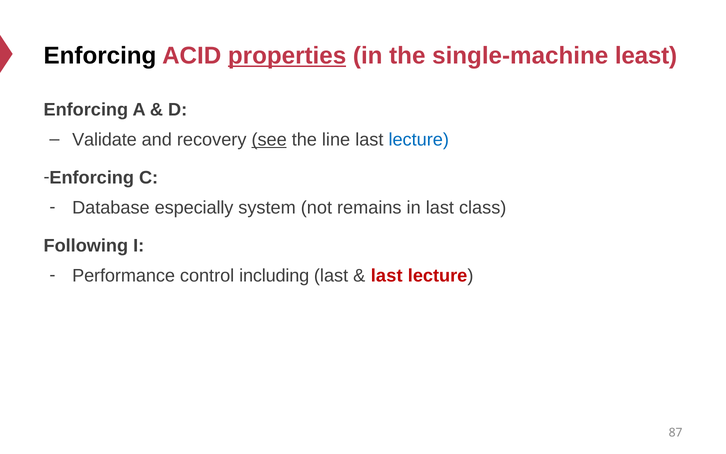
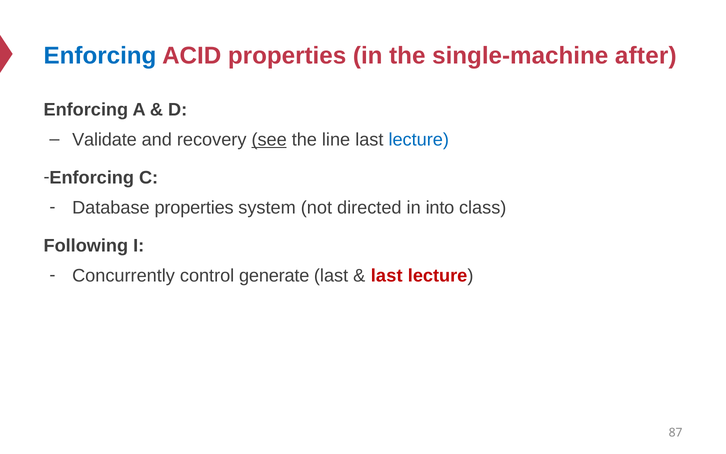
Enforcing colour: black -> blue (100, 56)
properties underline: present -> none (287, 56)
least: least -> after (646, 56)
Database especially: especially -> properties (194, 208)
remains: remains -> directed (369, 208)
in last: last -> into (440, 208)
Performance: Performance -> Concurrently (124, 275)
including: including -> generate (274, 275)
